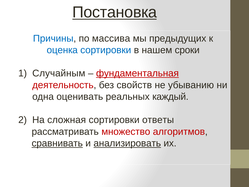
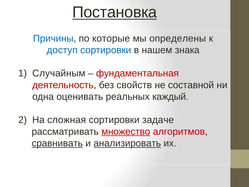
массива: массива -> которые (111, 38)
предыдущих: предыдущих -> определены (178, 38)
оценка: оценка -> доступ (62, 50)
сроки: сроки -> знака (187, 50)
фундаментальная underline: present -> none (137, 73)
убыванию: убыванию -> составной (191, 85)
ответы: ответы -> задаче (158, 120)
множество underline: none -> present (126, 131)
